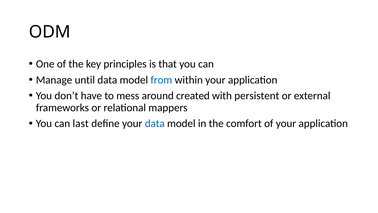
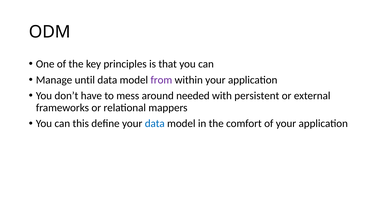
from colour: blue -> purple (161, 80)
created: created -> needed (193, 96)
last: last -> this (81, 123)
